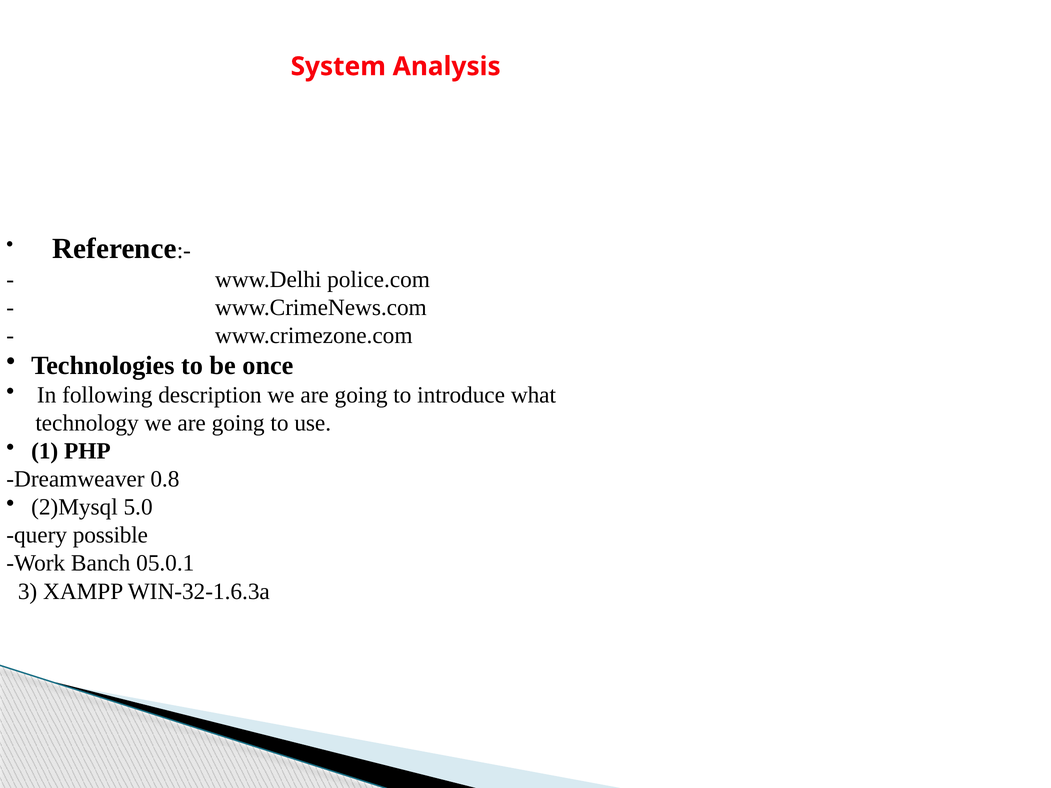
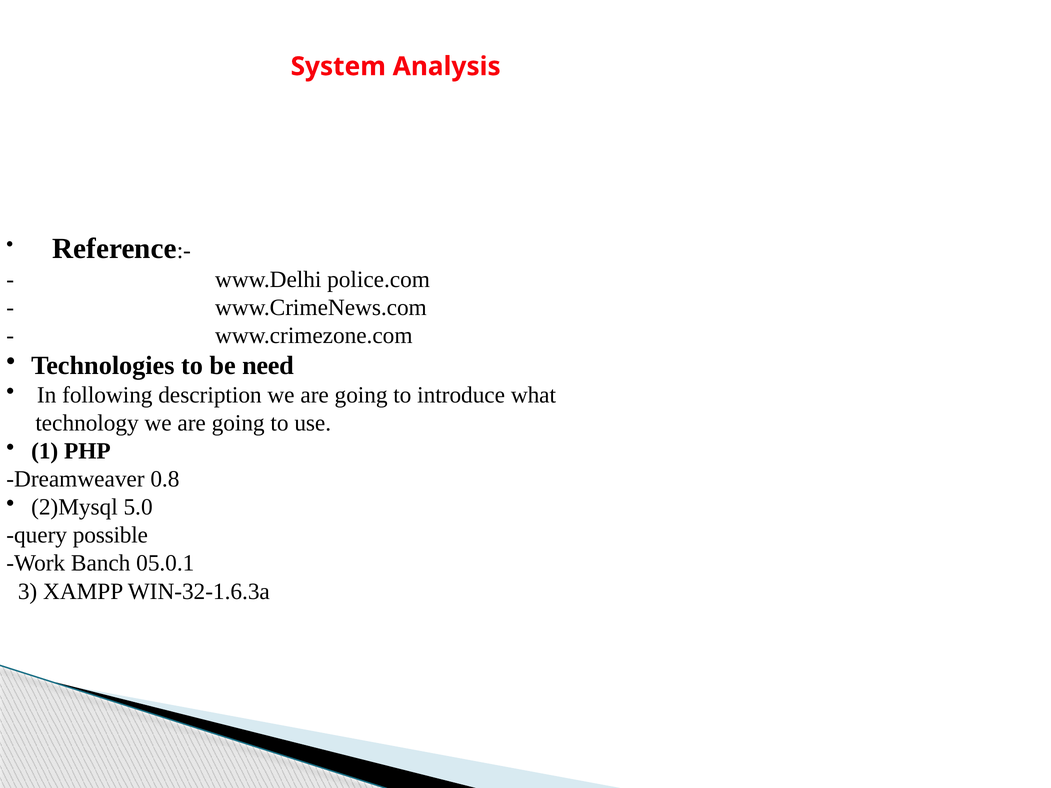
once: once -> need (268, 366)
